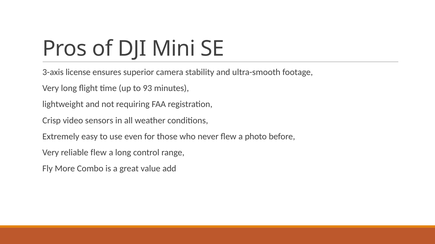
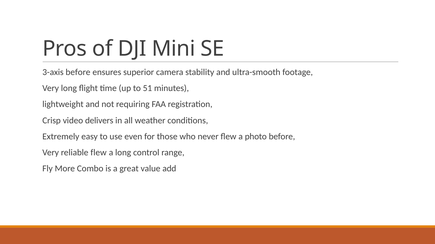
3-axis license: license -> before (78, 72)
93: 93 -> 51 (147, 88)
sensors: sensors -> delivers (99, 121)
